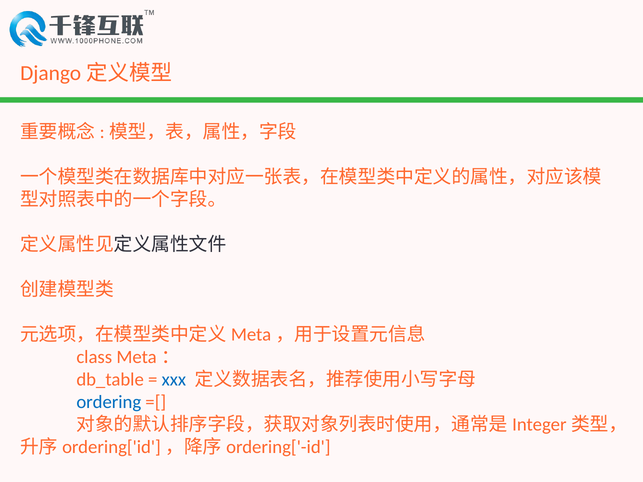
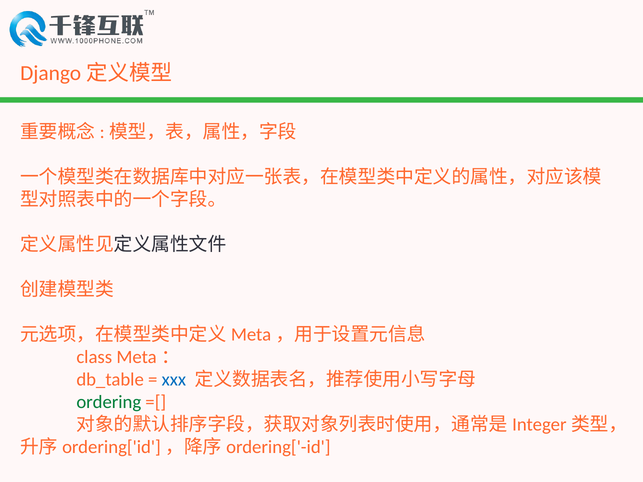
ordering colour: blue -> green (109, 402)
